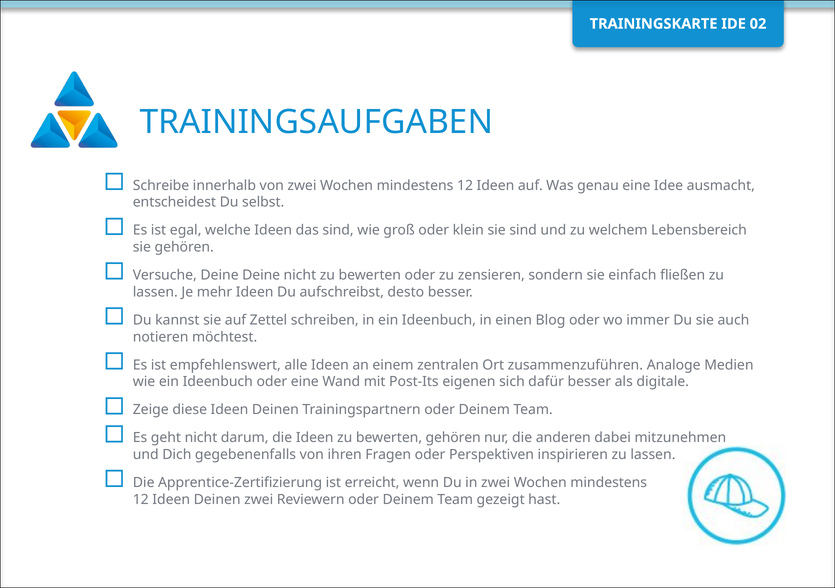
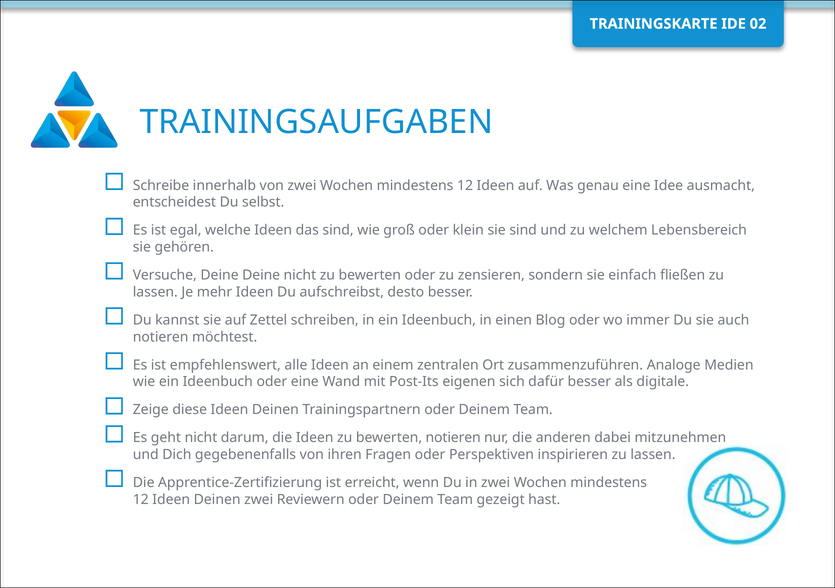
bewerten gehören: gehören -> notieren (453, 438)
